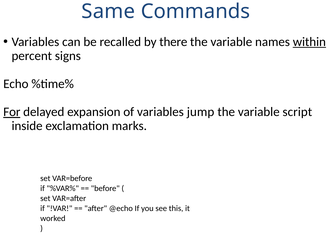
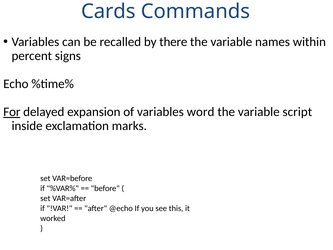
Same: Same -> Cards (108, 11)
within underline: present -> none (309, 42)
jump: jump -> word (201, 112)
